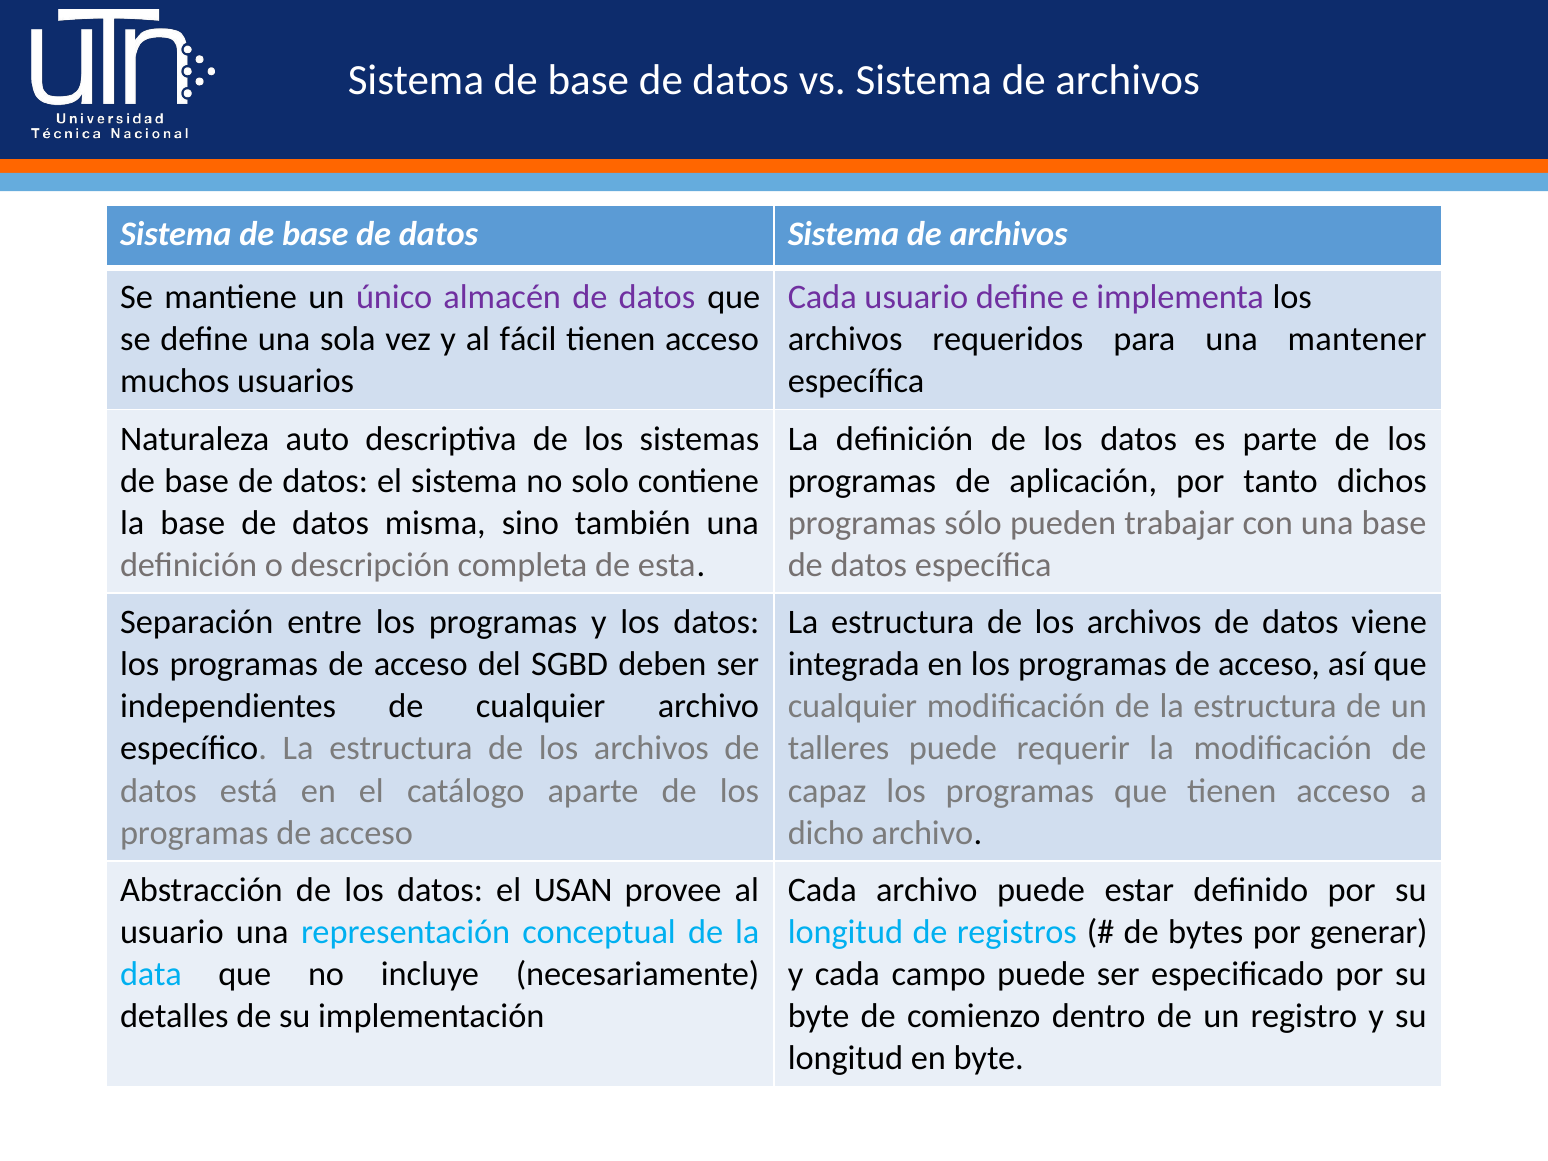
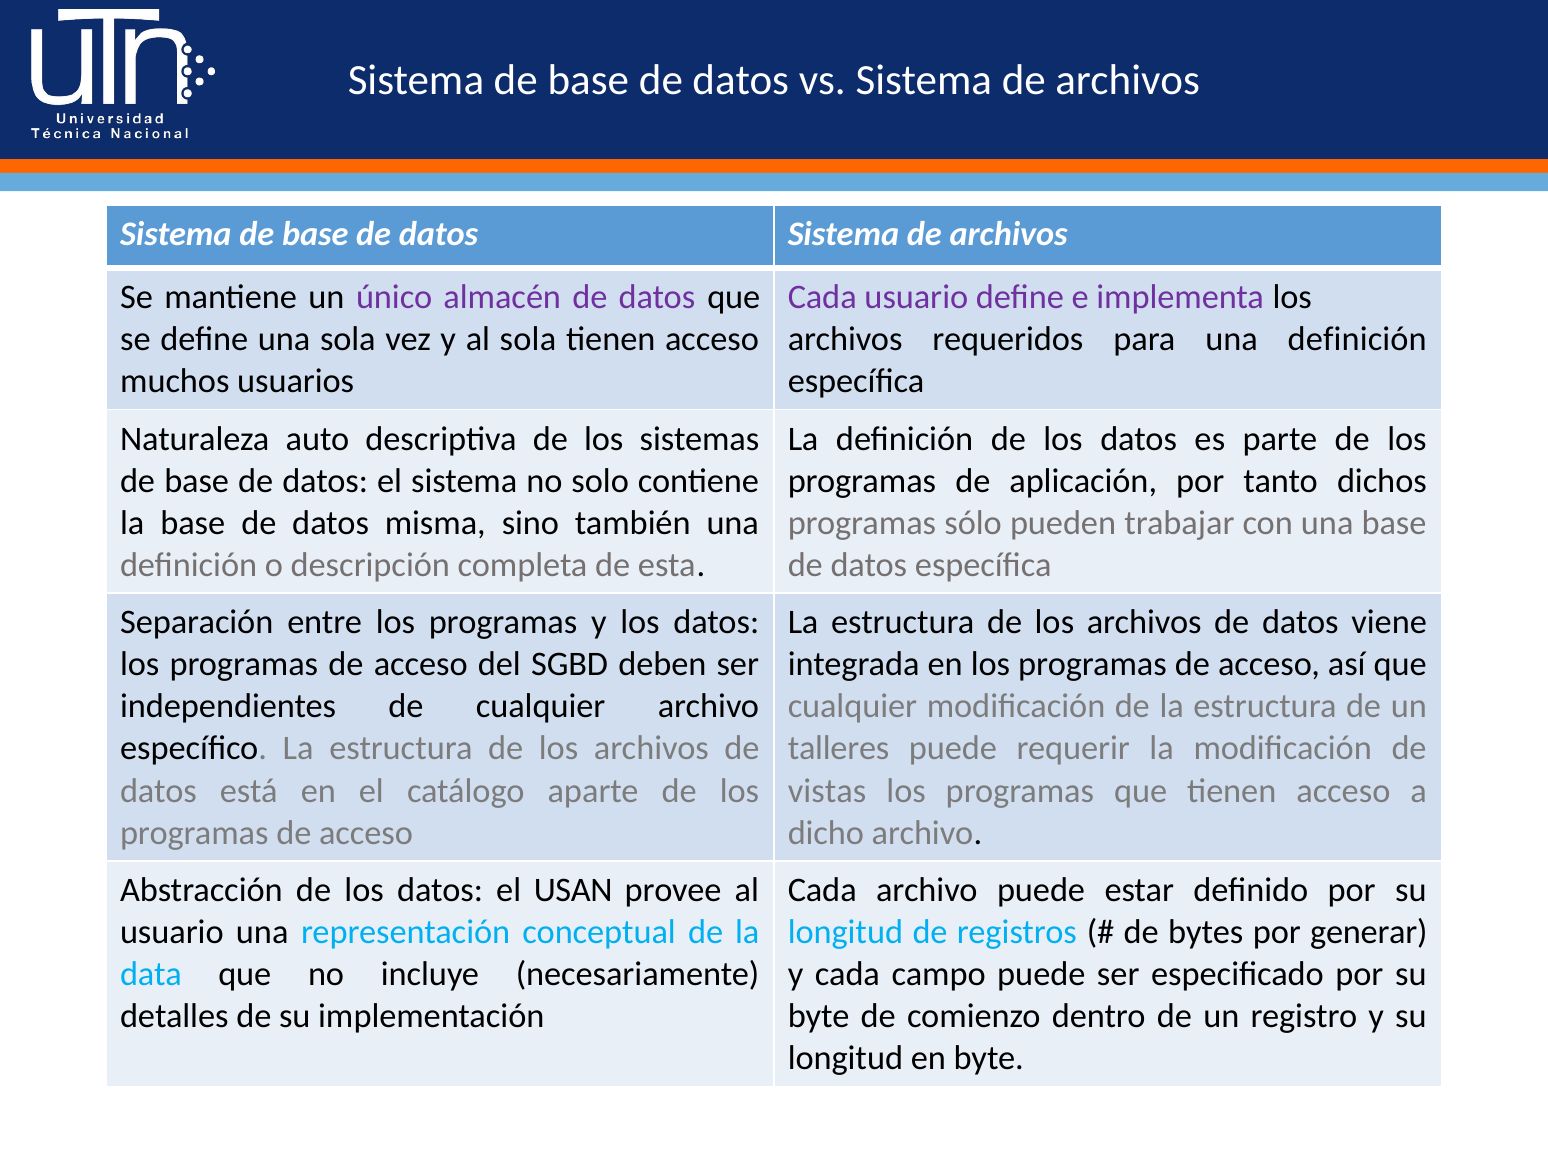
al fácil: fácil -> sola (528, 339)
para una mantener: mantener -> definición (1357, 339)
capaz: capaz -> vistas (827, 791)
